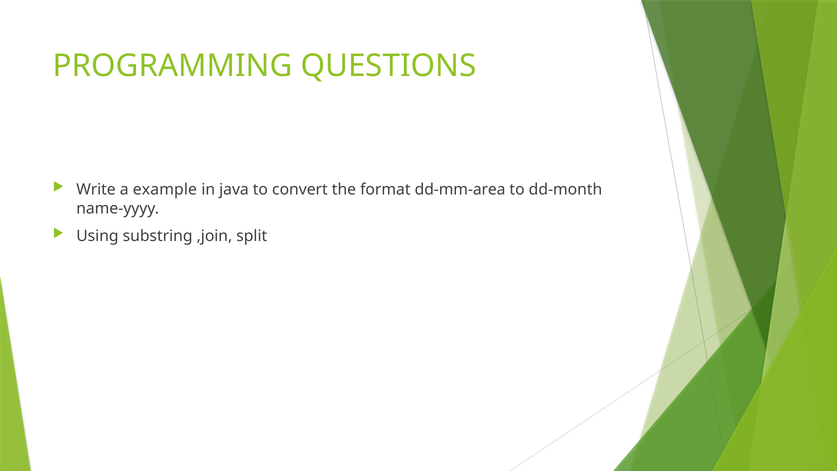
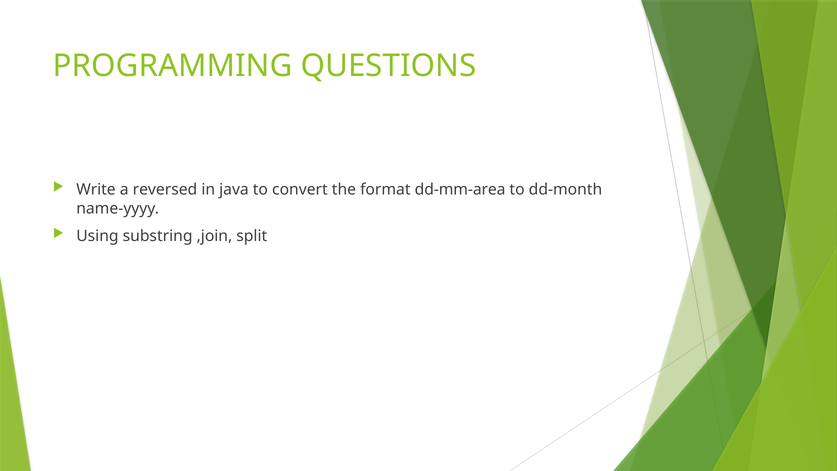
example: example -> reversed (165, 190)
